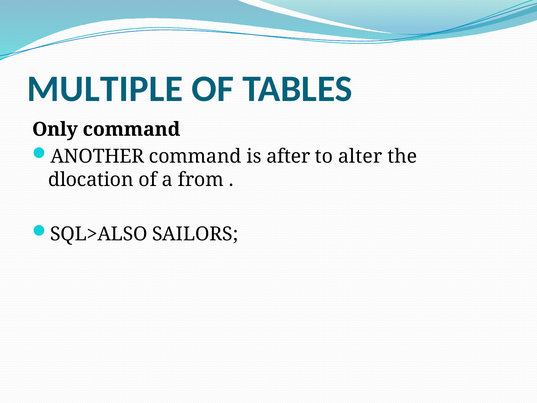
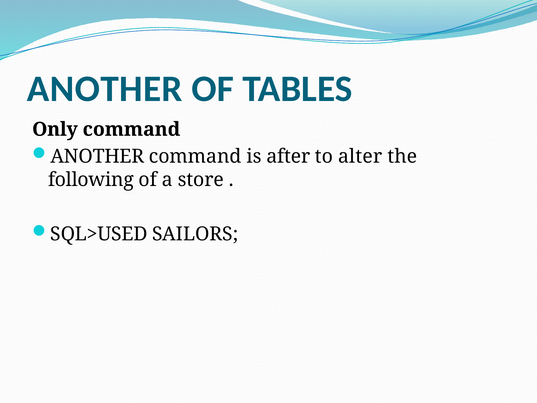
MULTIPLE: MULTIPLE -> ANOTHER (105, 89)
dlocation: dlocation -> following (91, 180)
from: from -> store (201, 180)
SQL>ALSO: SQL>ALSO -> SQL>USED (99, 234)
